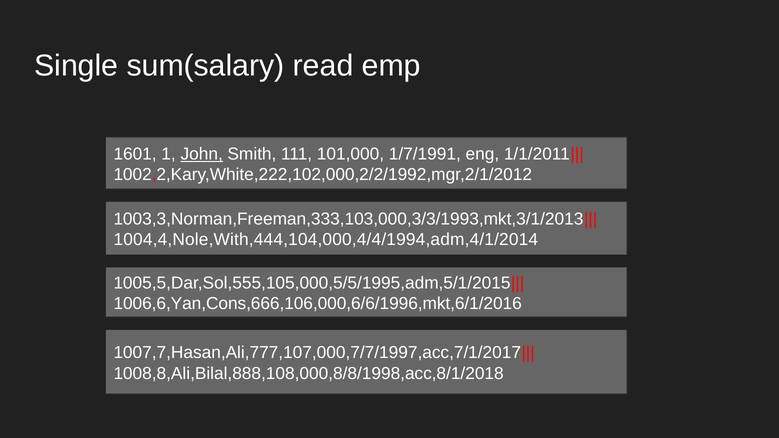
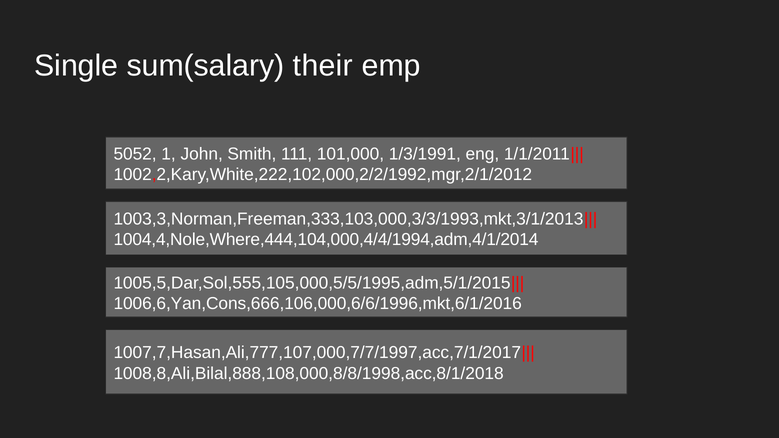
read: read -> their (323, 66)
1601: 1601 -> 5052 (135, 154)
John underline: present -> none (202, 154)
1/7/1991: 1/7/1991 -> 1/3/1991 (425, 154)
1004,4,Nole,With,444,104,000,4/4/1994,adm,4/1/2014: 1004,4,Nole,With,444,104,000,4/4/1994,adm,4/1/2014 -> 1004,4,Nole,Where,444,104,000,4/4/1994,adm,4/1/2014 (326, 240)
